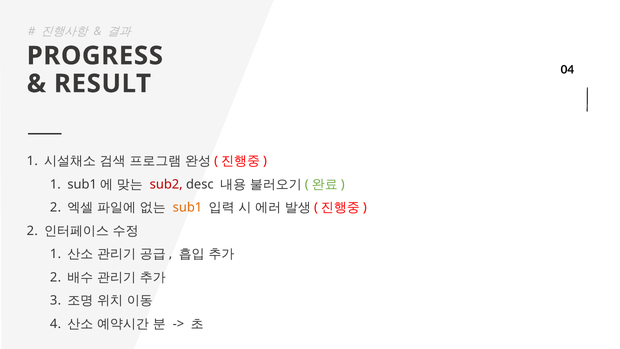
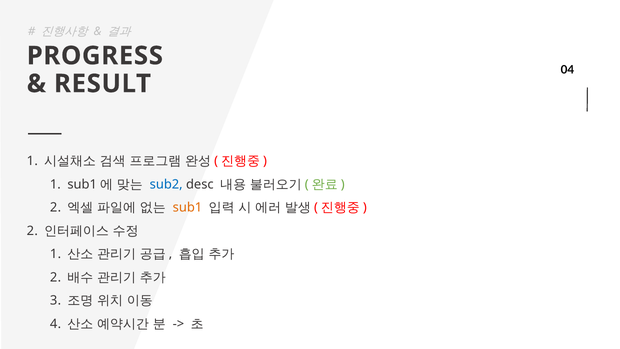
sub2 colour: red -> blue (166, 184)
